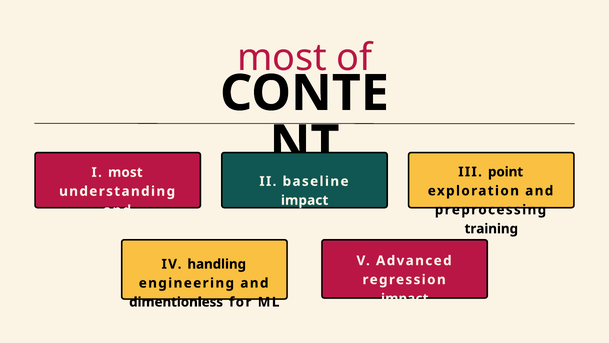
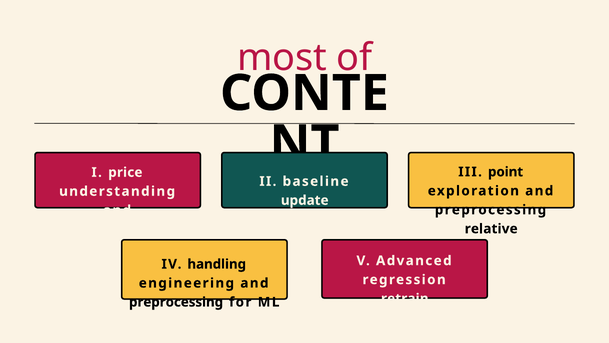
I most: most -> price (125, 172)
impact: impact -> update (305, 200)
training: training -> relative (491, 228)
impact: impact -> retrain (405, 298)
dimentionless: dimentionless -> preprocessing (176, 302)
